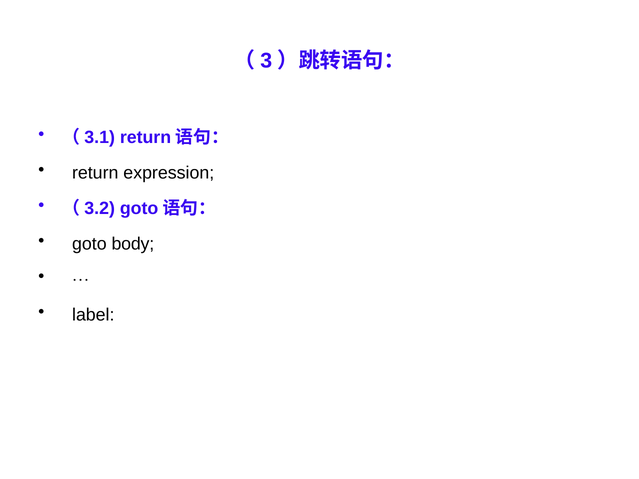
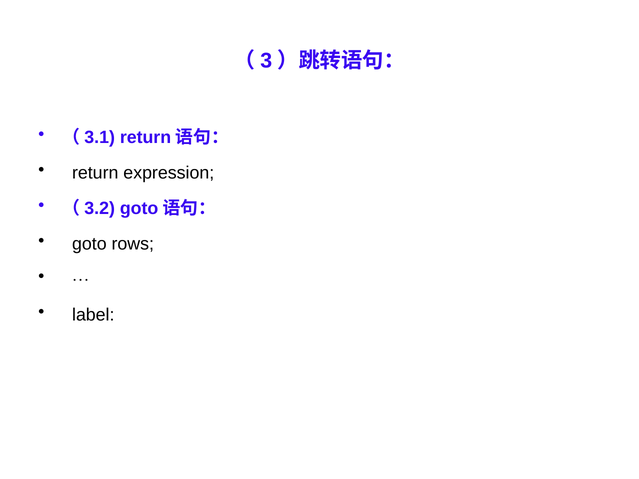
body: body -> rows (133, 244)
